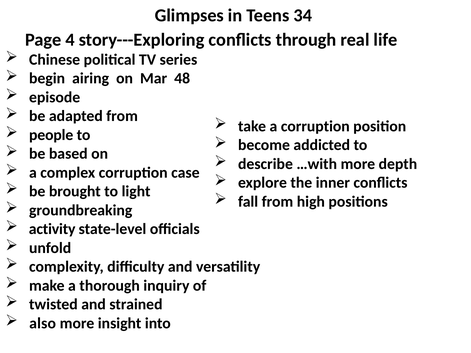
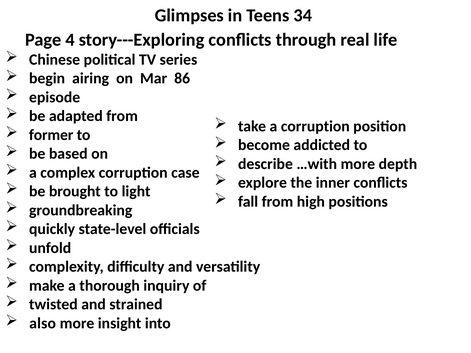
48: 48 -> 86 (182, 78)
people: people -> former (51, 135)
activity: activity -> quickly (52, 229)
